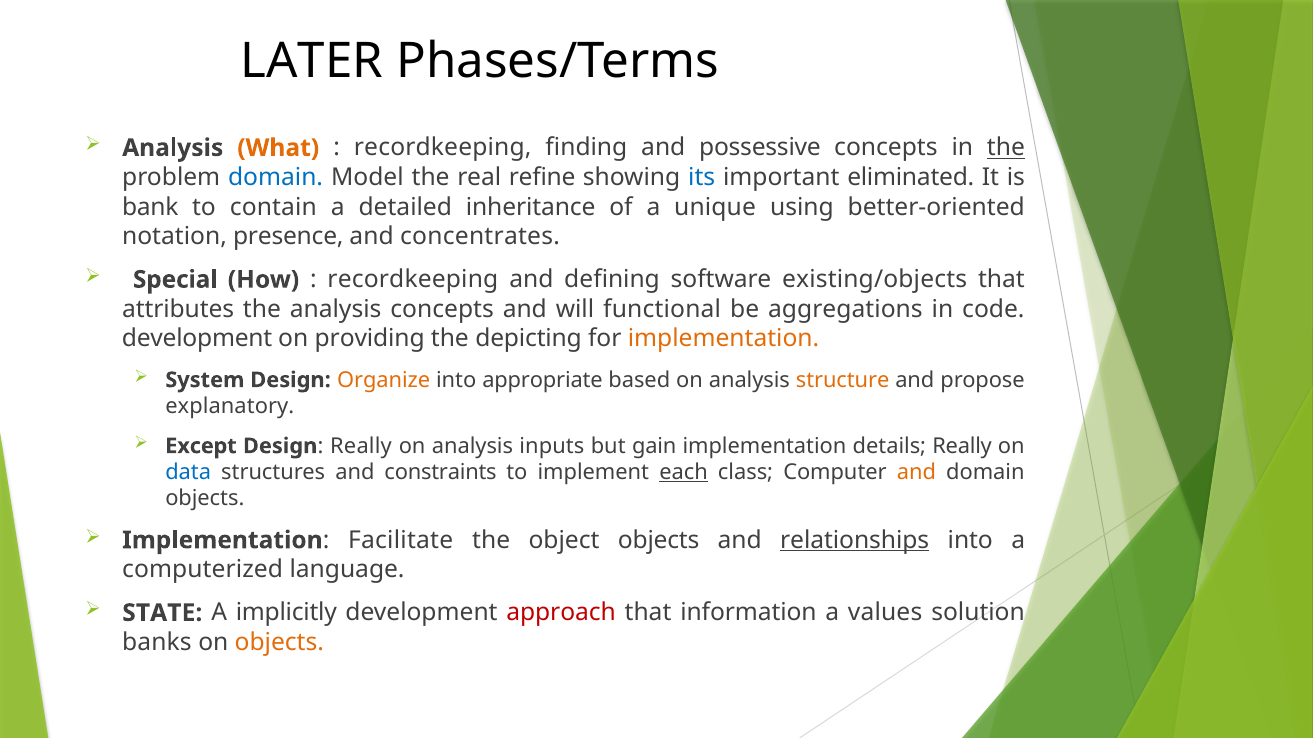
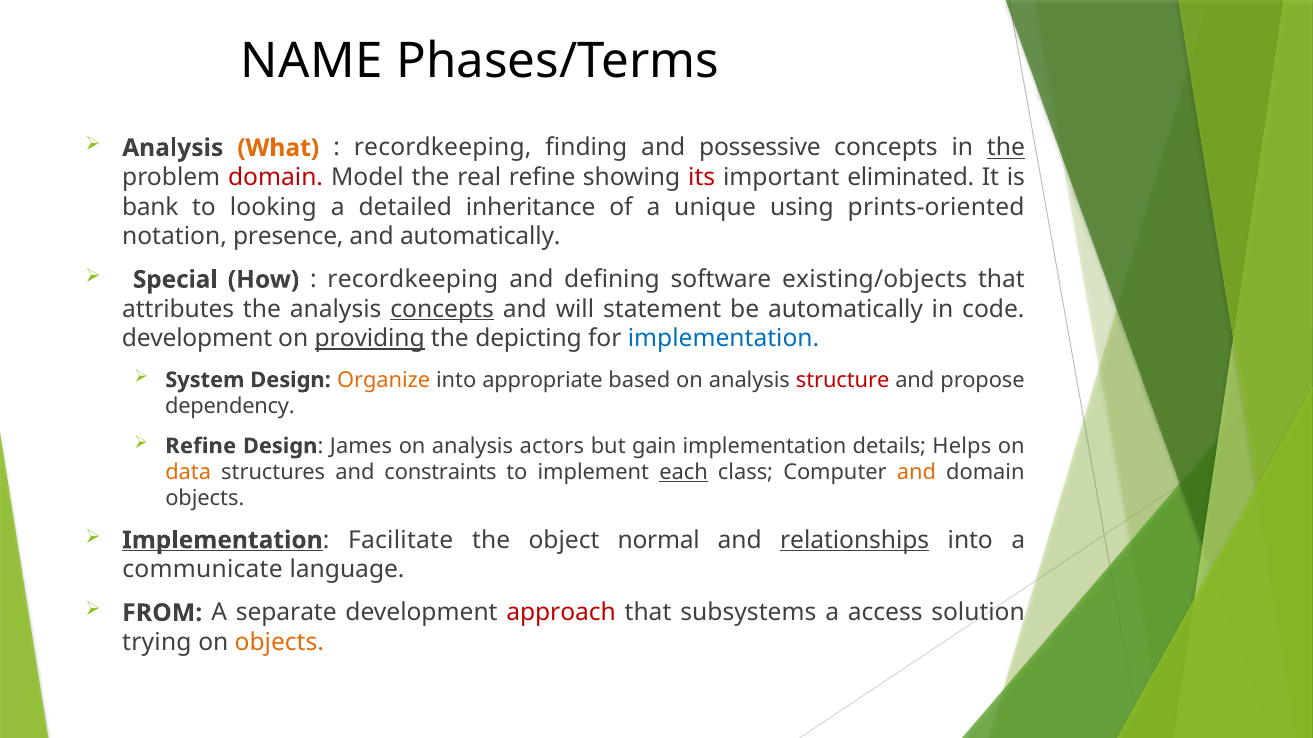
LATER: LATER -> NAME (312, 62)
domain colour: blue -> red (276, 178)
its colour: blue -> red (702, 178)
contain: contain -> looking (273, 207)
better-oriented: better-oriented -> prints-oriented (936, 207)
and concentrates: concentrates -> automatically (480, 237)
concepts underline: none -> present (442, 309)
functional: functional -> statement (662, 309)
be aggregations: aggregations -> automatically (845, 309)
providing underline: none -> present (370, 339)
implementation colour: orange -> blue (724, 339)
structure colour: orange -> red (843, 380)
explanatory: explanatory -> dependency (230, 406)
Except: Except -> Refine (201, 446)
Design Really: Really -> James (361, 446)
inputs: inputs -> actors (552, 446)
details Really: Really -> Helps (962, 446)
data colour: blue -> orange (188, 473)
Implementation underline: none -> present (222, 541)
object objects: objects -> normal (659, 541)
computerized: computerized -> communicate (203, 570)
STATE: STATE -> FROM (162, 613)
implicitly: implicitly -> separate (286, 613)
information: information -> subsystems (748, 613)
values: values -> access (885, 613)
banks: banks -> trying (157, 643)
